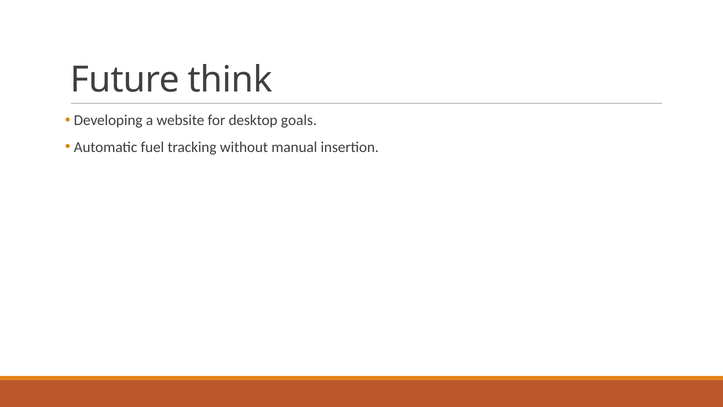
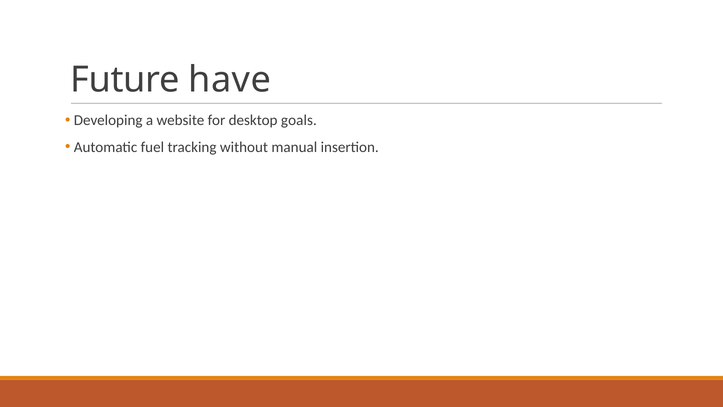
think: think -> have (230, 80)
